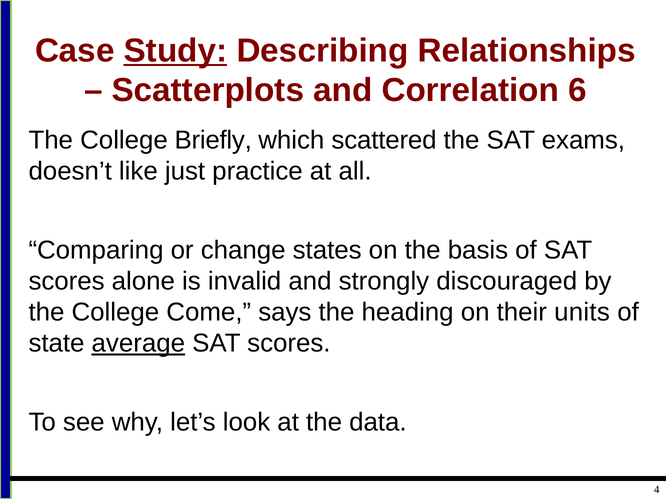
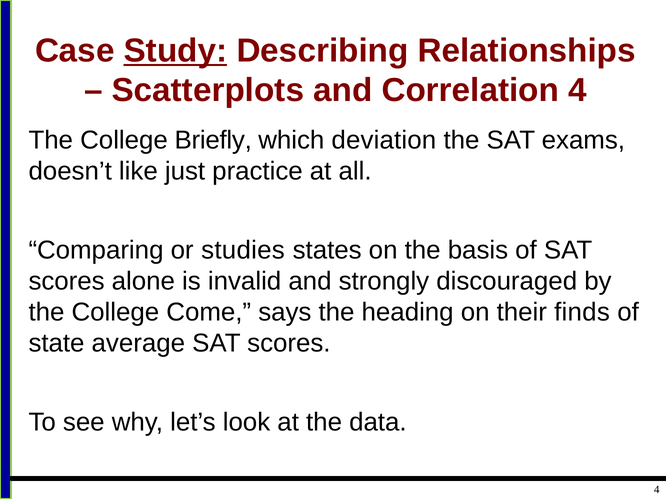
Correlation 6: 6 -> 4 (578, 91)
scattered: scattered -> deviation (384, 140)
change: change -> studies (243, 250)
units: units -> finds (582, 313)
average underline: present -> none (138, 344)
